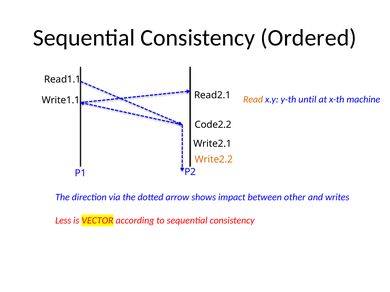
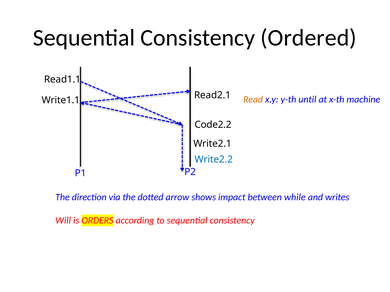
Write2.2 colour: orange -> blue (214, 160)
other: other -> while (295, 198)
Less: Less -> Will (63, 221)
VECTOR: VECTOR -> ORDERS (97, 221)
